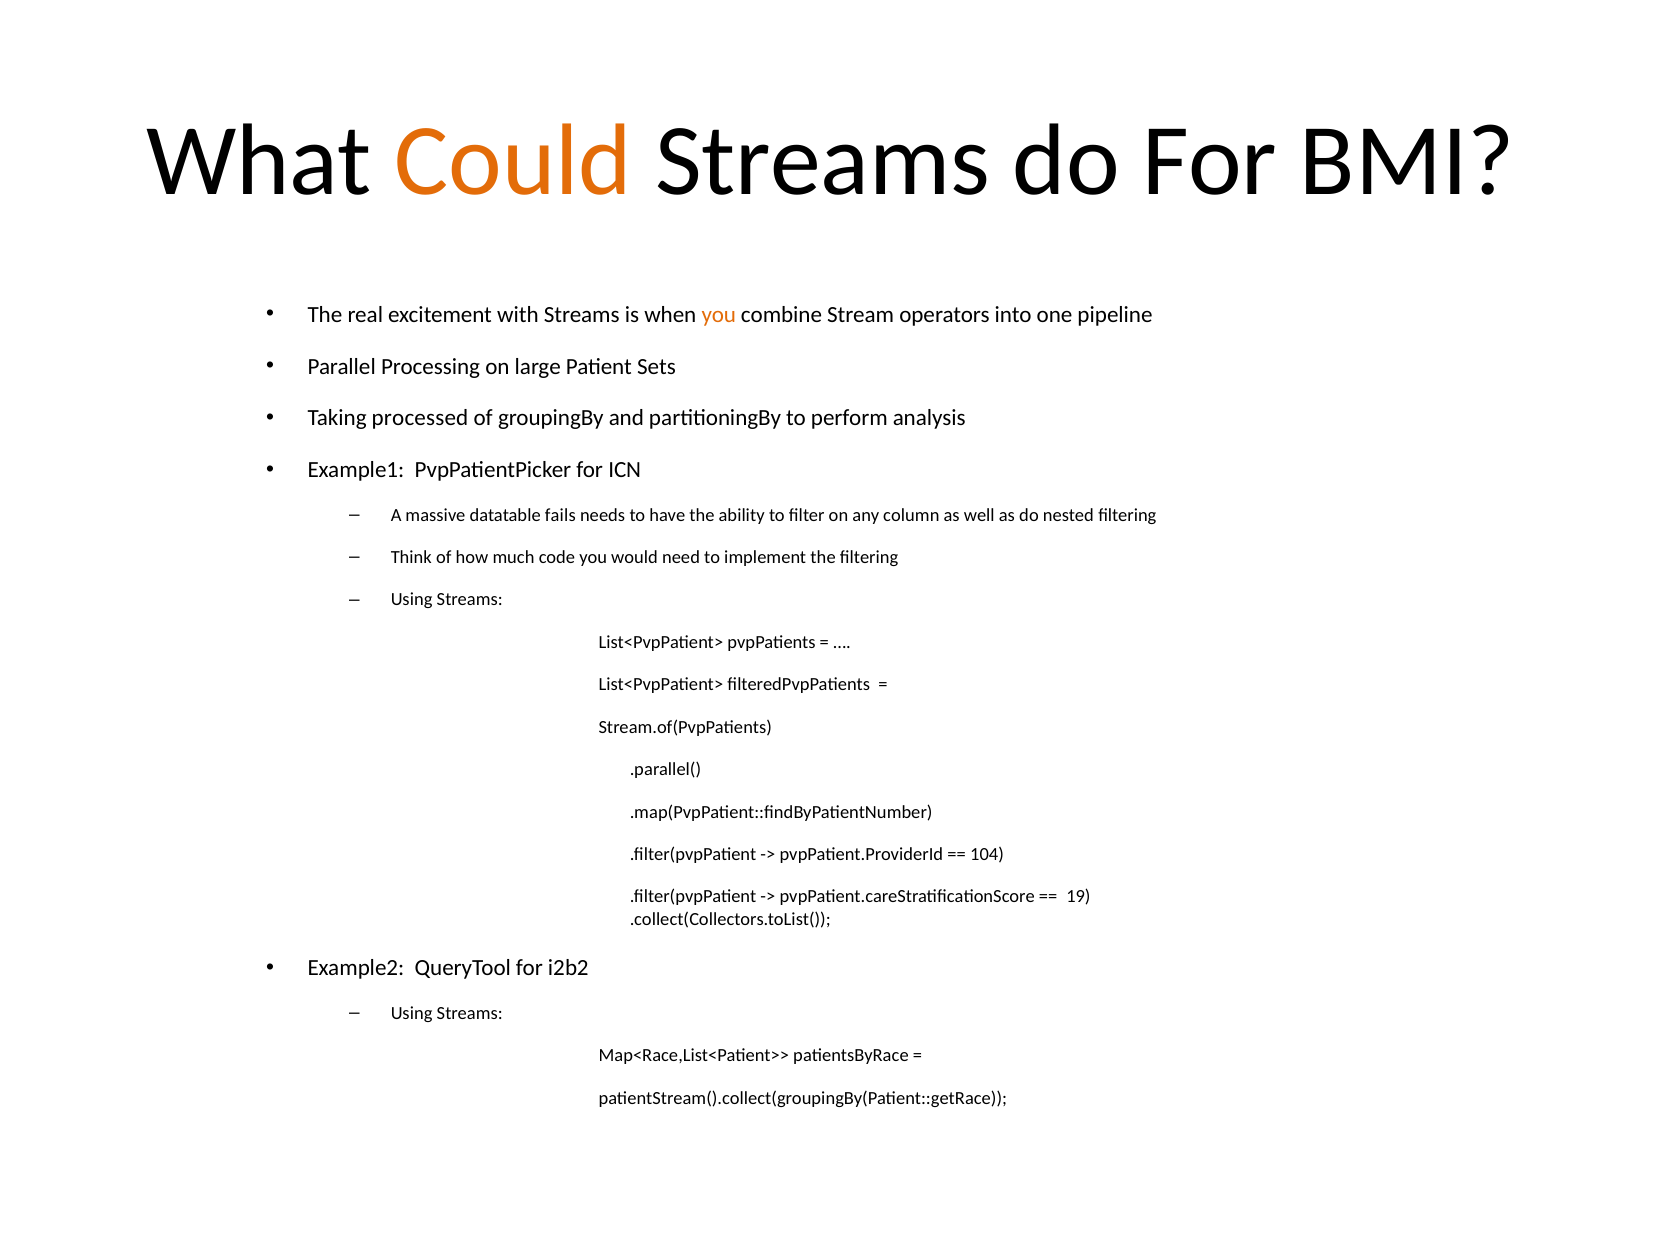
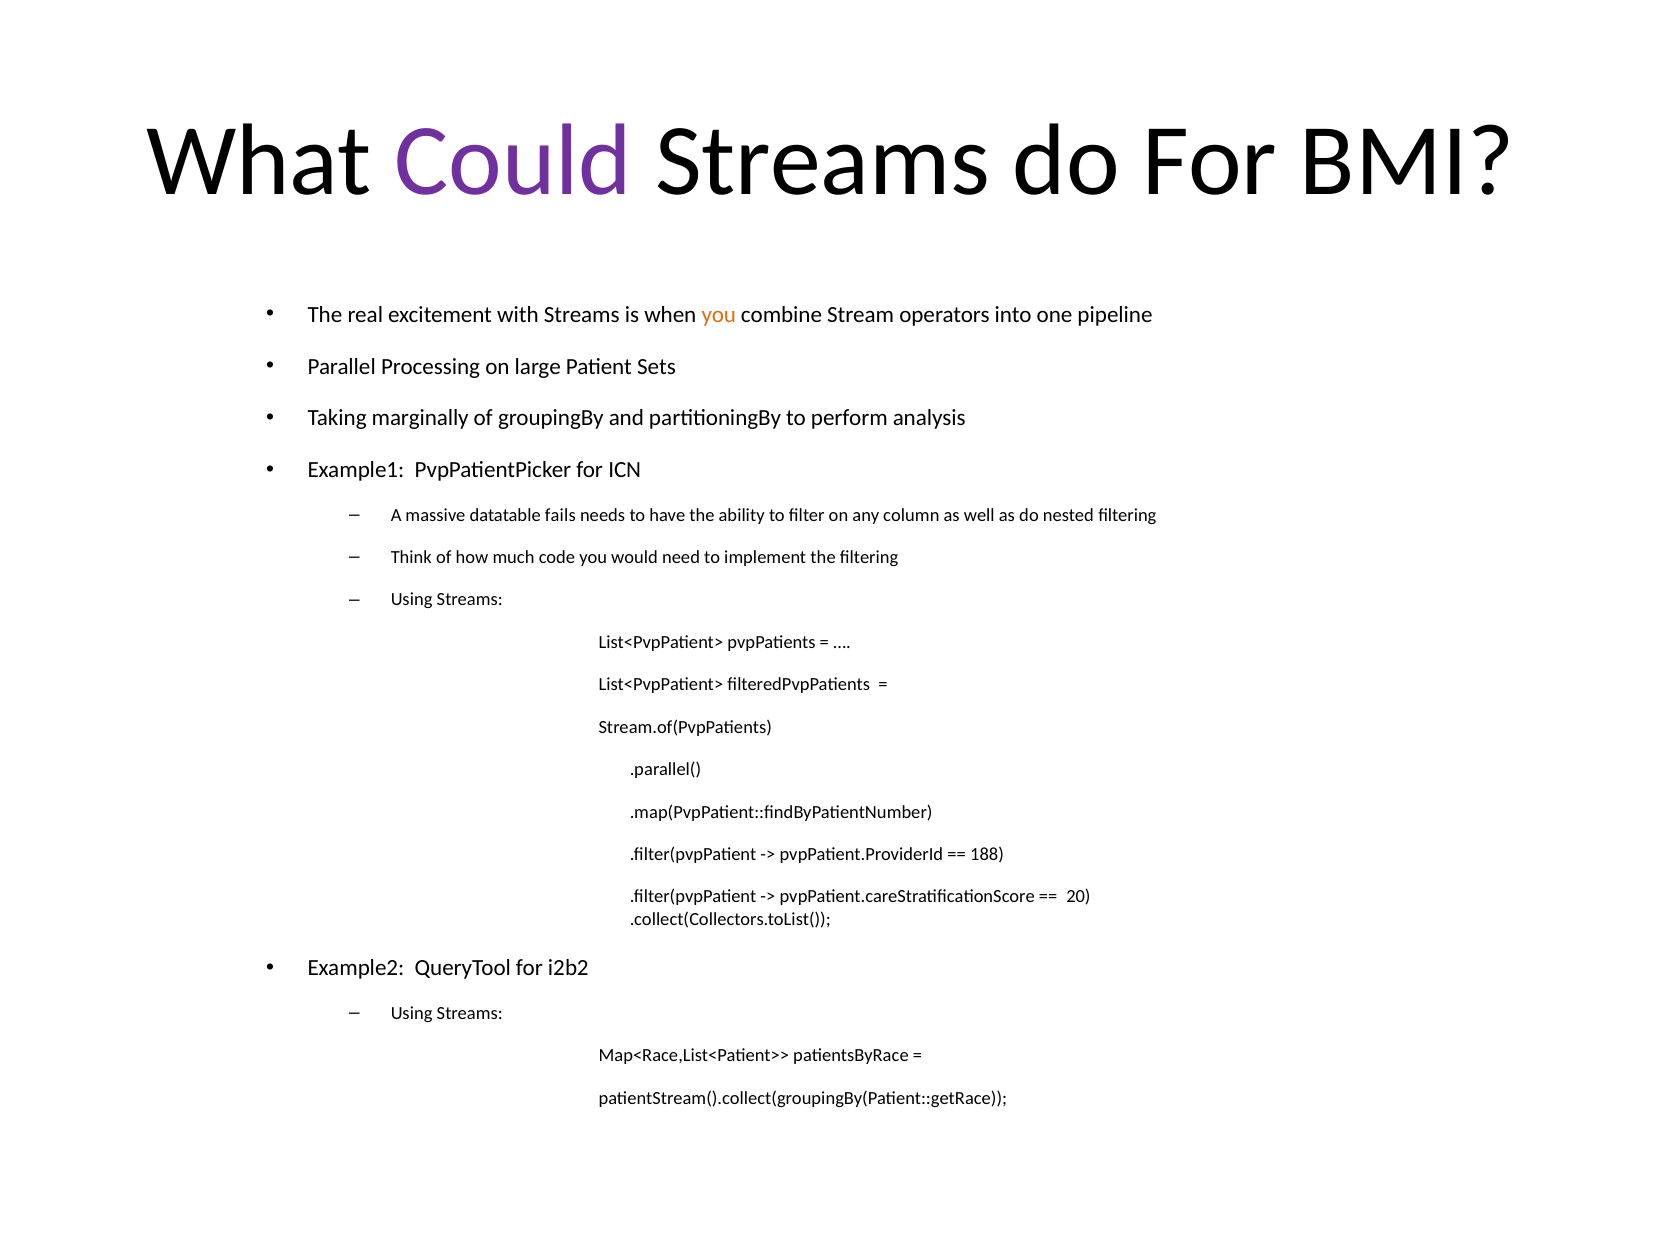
Could colour: orange -> purple (513, 161)
processed: processed -> marginally (420, 418)
104: 104 -> 188 (987, 855)
19: 19 -> 20 (1078, 897)
